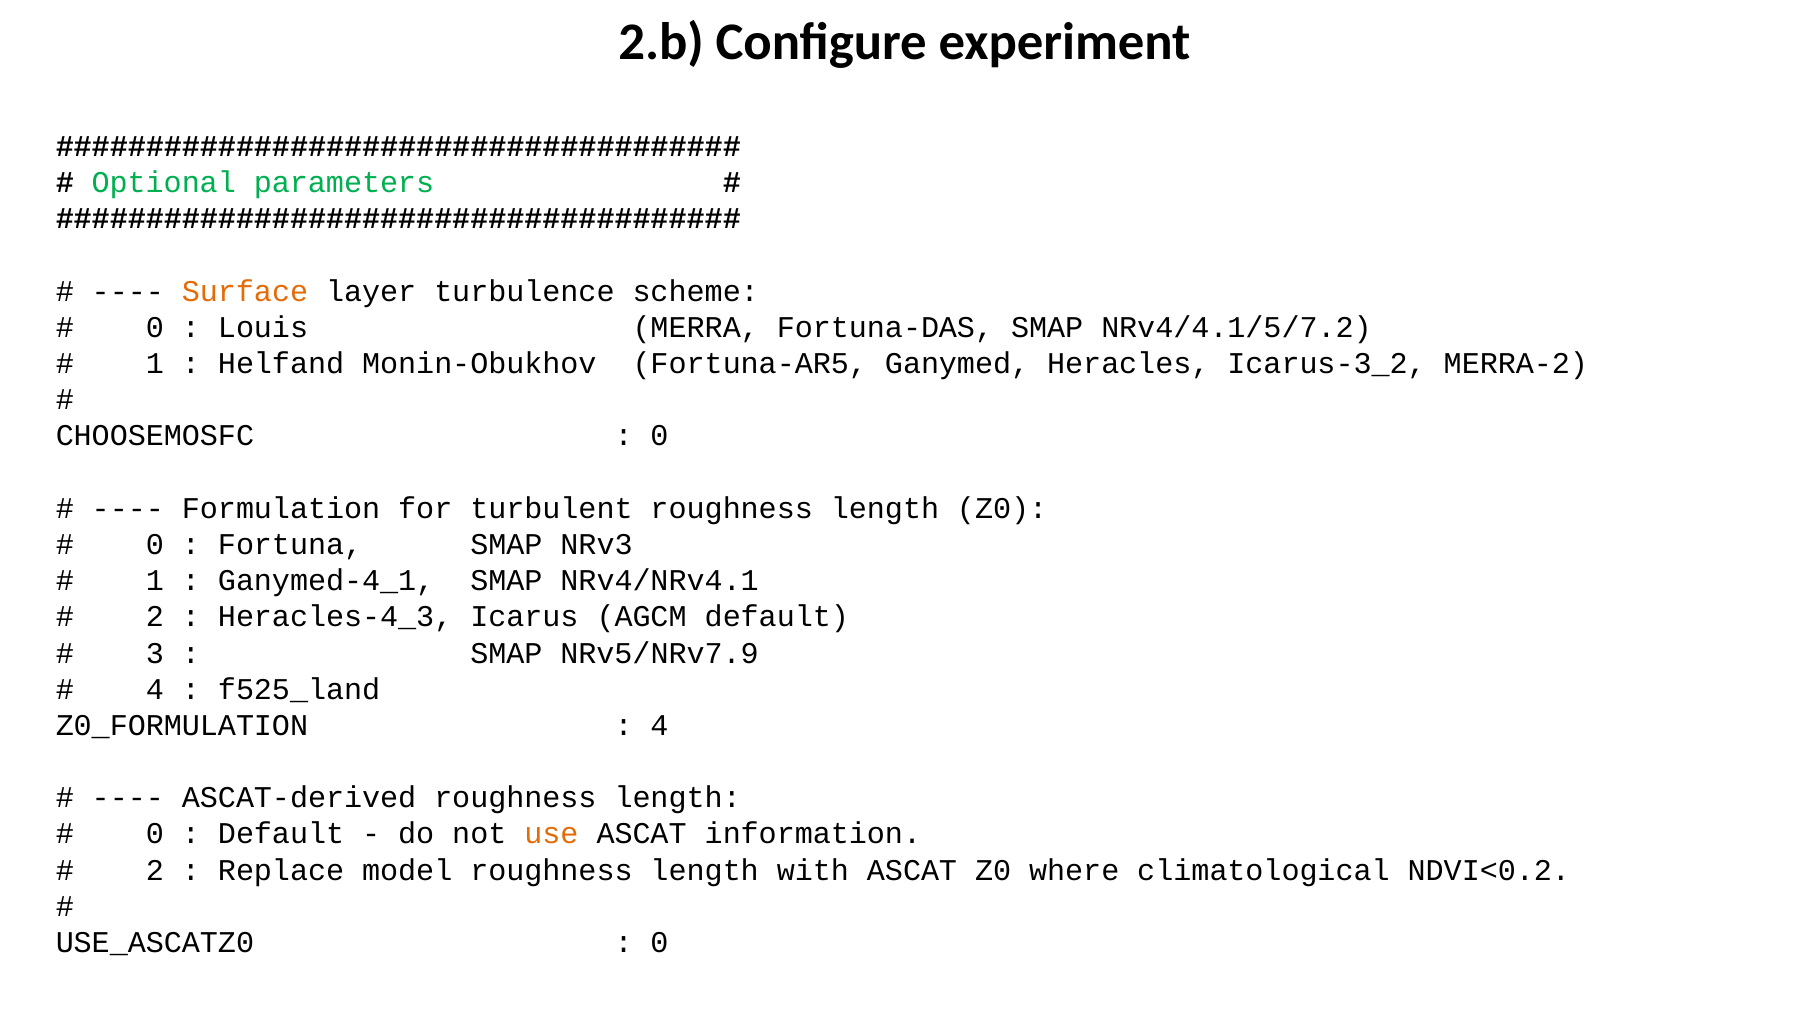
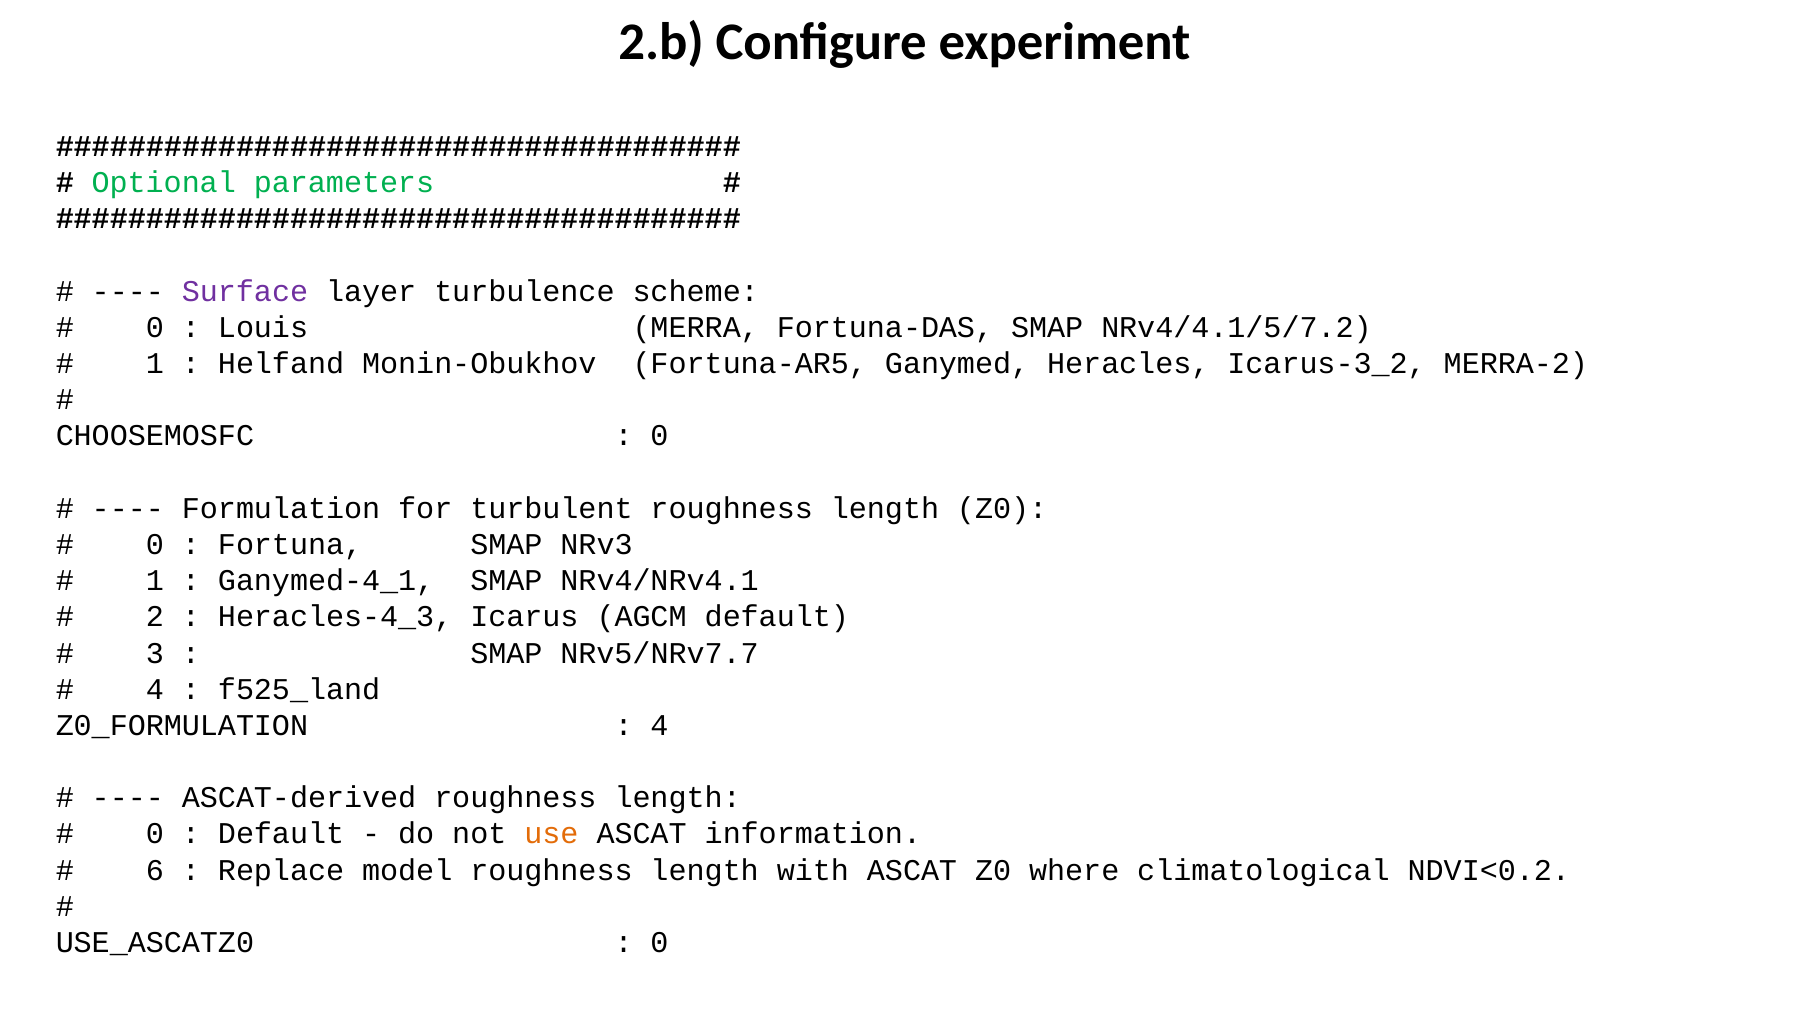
Surface colour: orange -> purple (245, 291)
NRv5/NRv7.9: NRv5/NRv7.9 -> NRv5/NRv7.7 (660, 653)
2: 2 -> 6 (155, 870)
